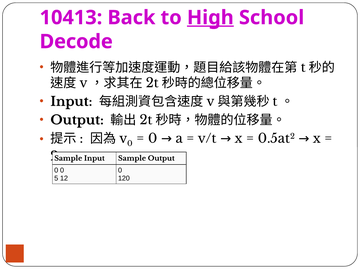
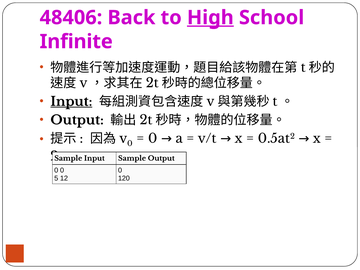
10413: 10413 -> 48406 (71, 18)
Decode: Decode -> Infinite (76, 42)
Input underline: none -> present (71, 102)
